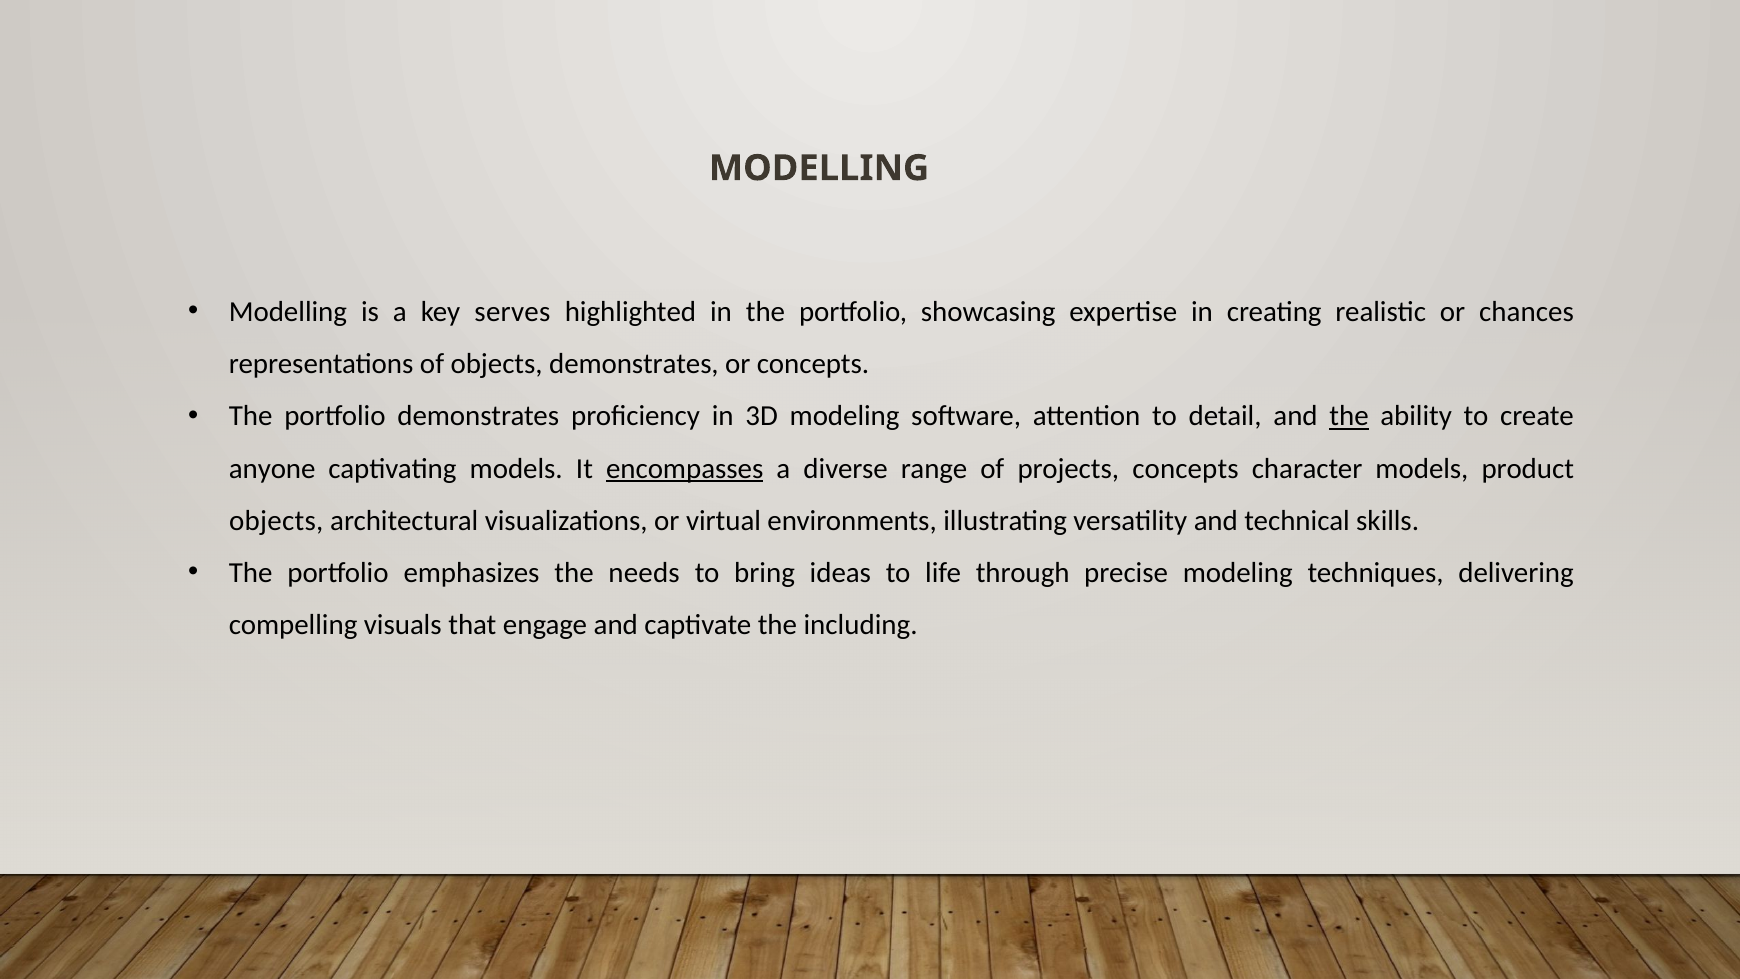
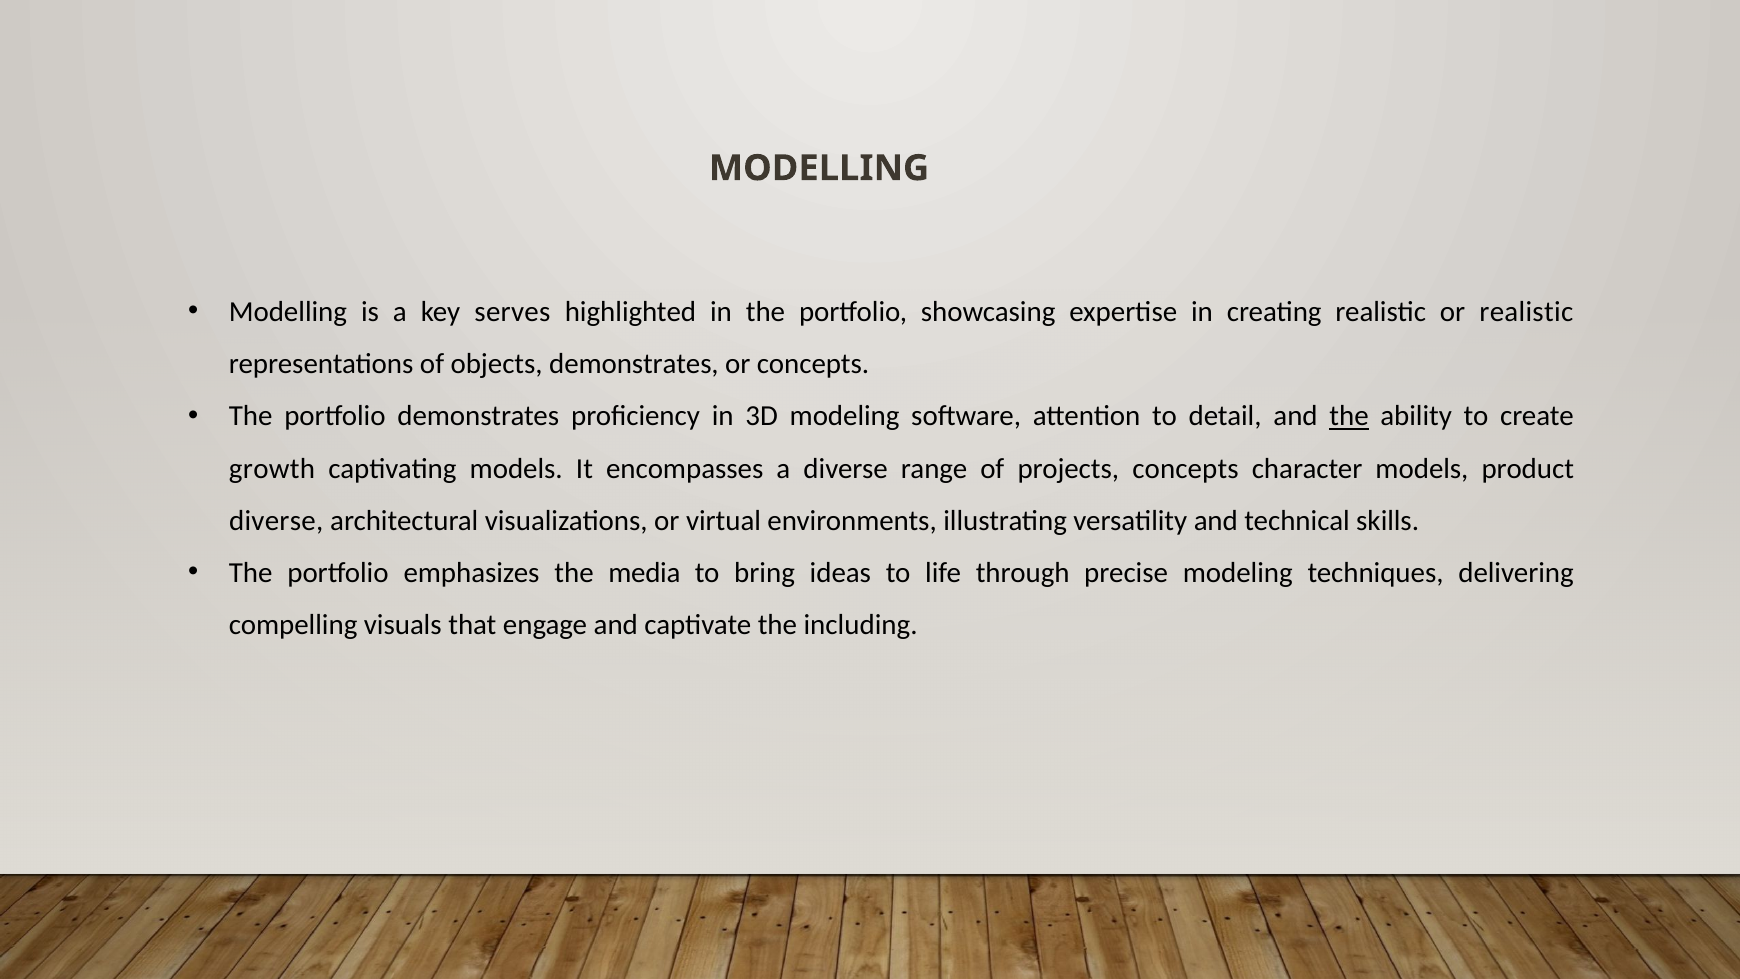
or chances: chances -> realistic (1526, 312)
anyone: anyone -> growth (272, 468)
encompasses underline: present -> none (685, 468)
objects: objects -> diverse (276, 521)
needs: needs -> media (644, 573)
